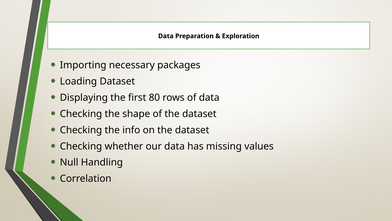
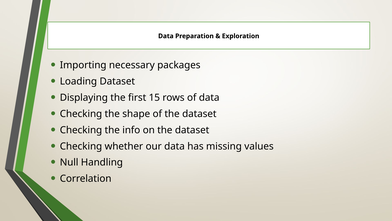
80: 80 -> 15 (154, 97)
